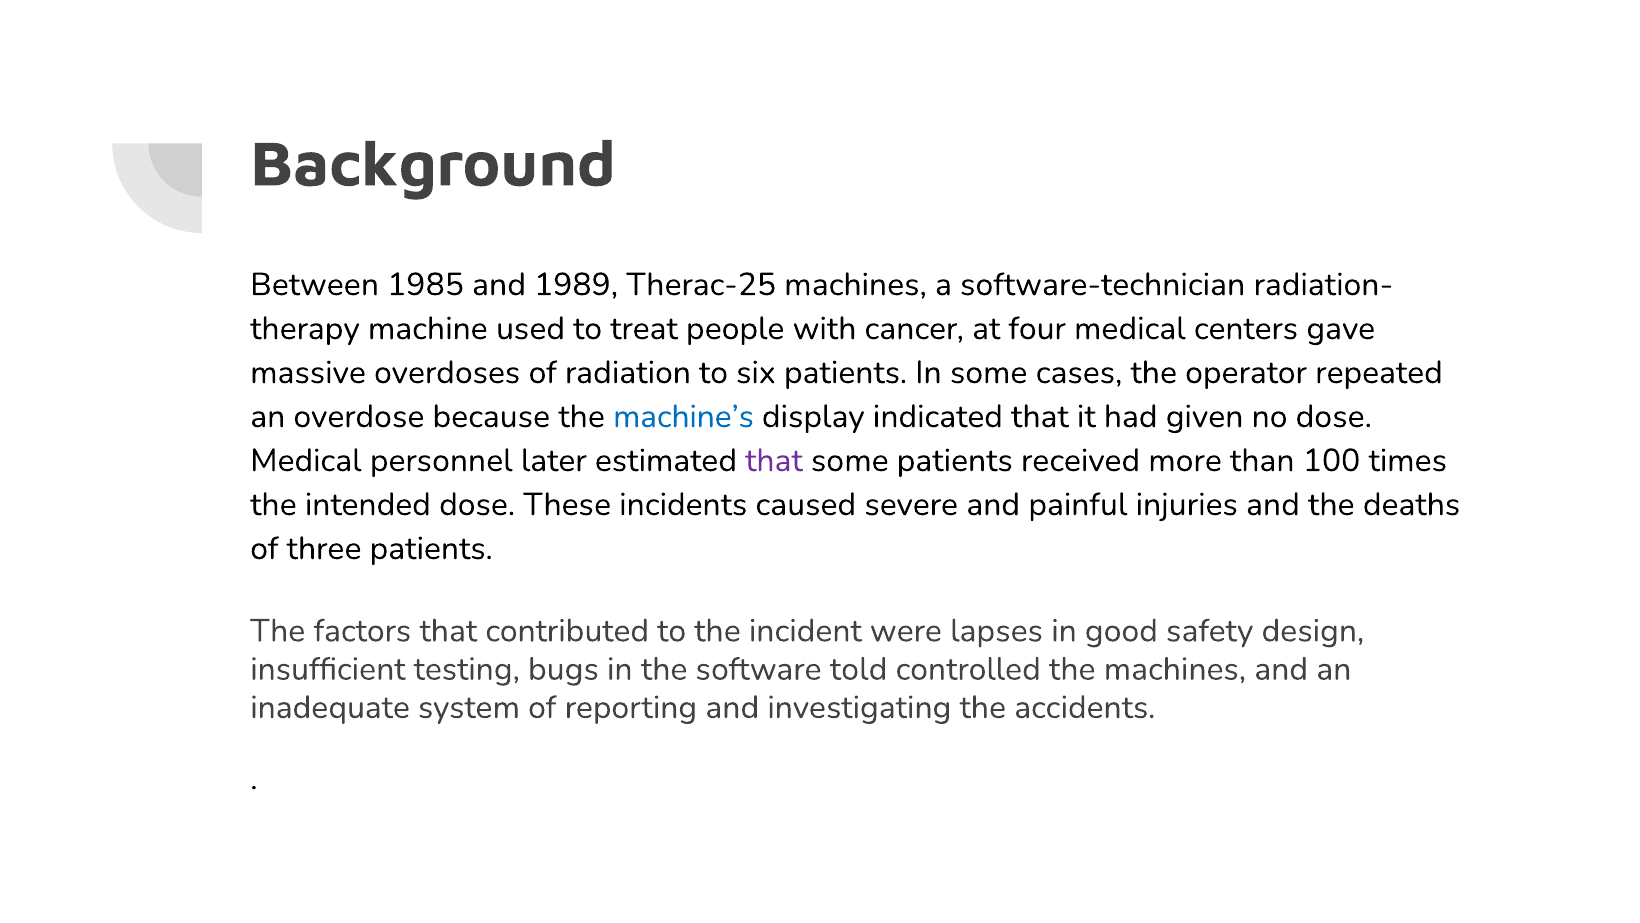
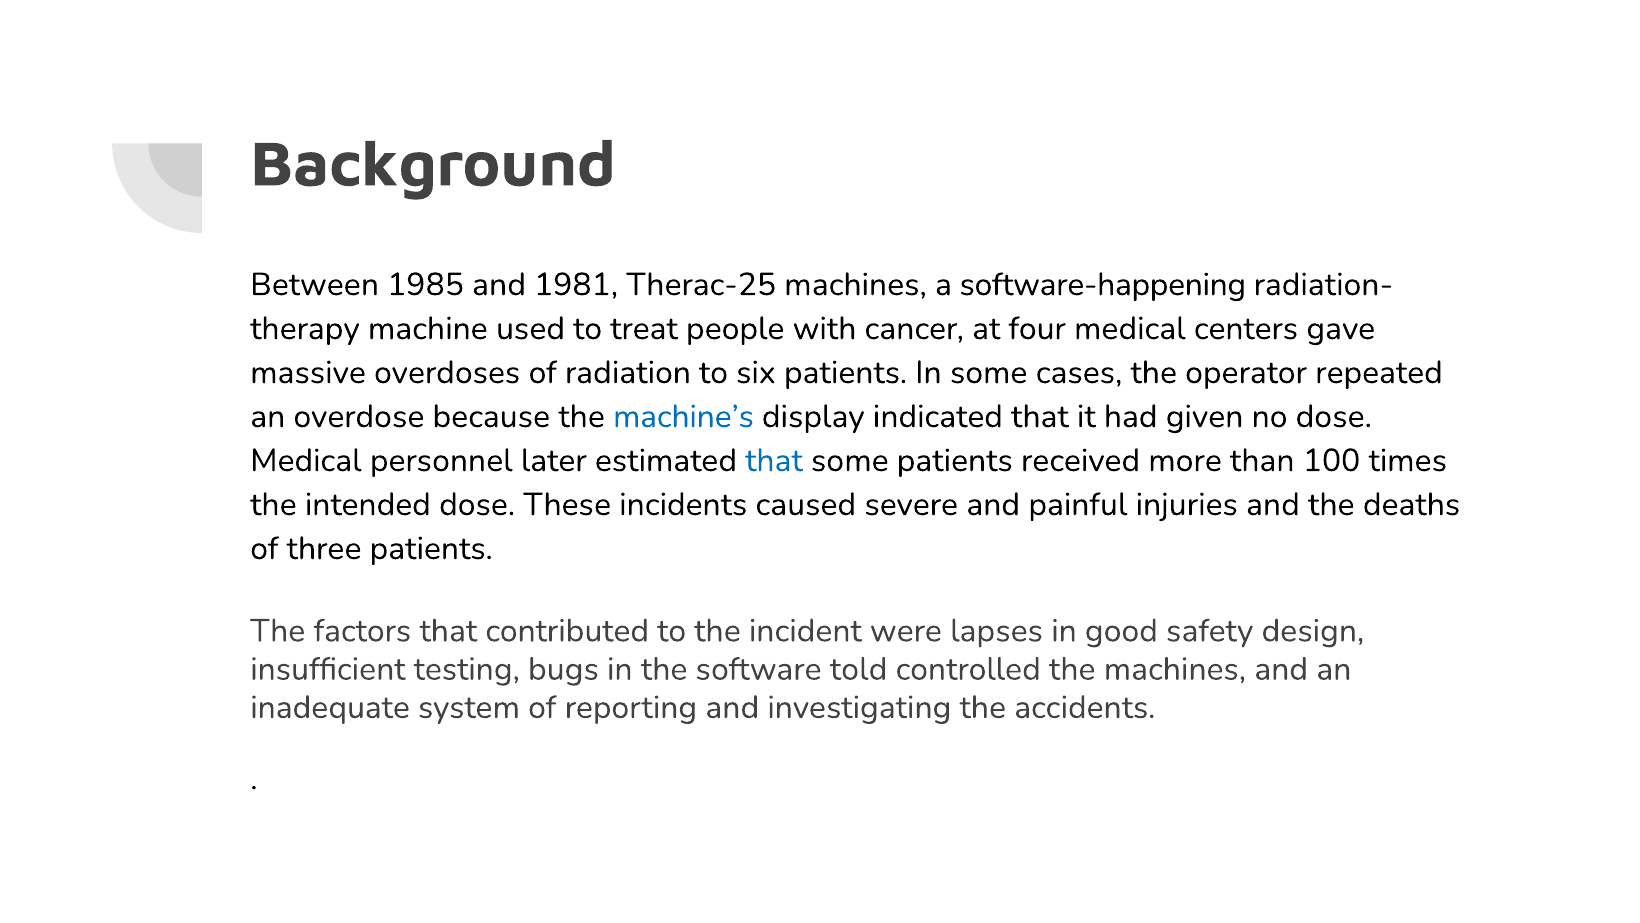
1989: 1989 -> 1981 (576, 284)
software-technician: software-technician -> software-happening (1103, 284)
that colour: purple -> blue (774, 460)
